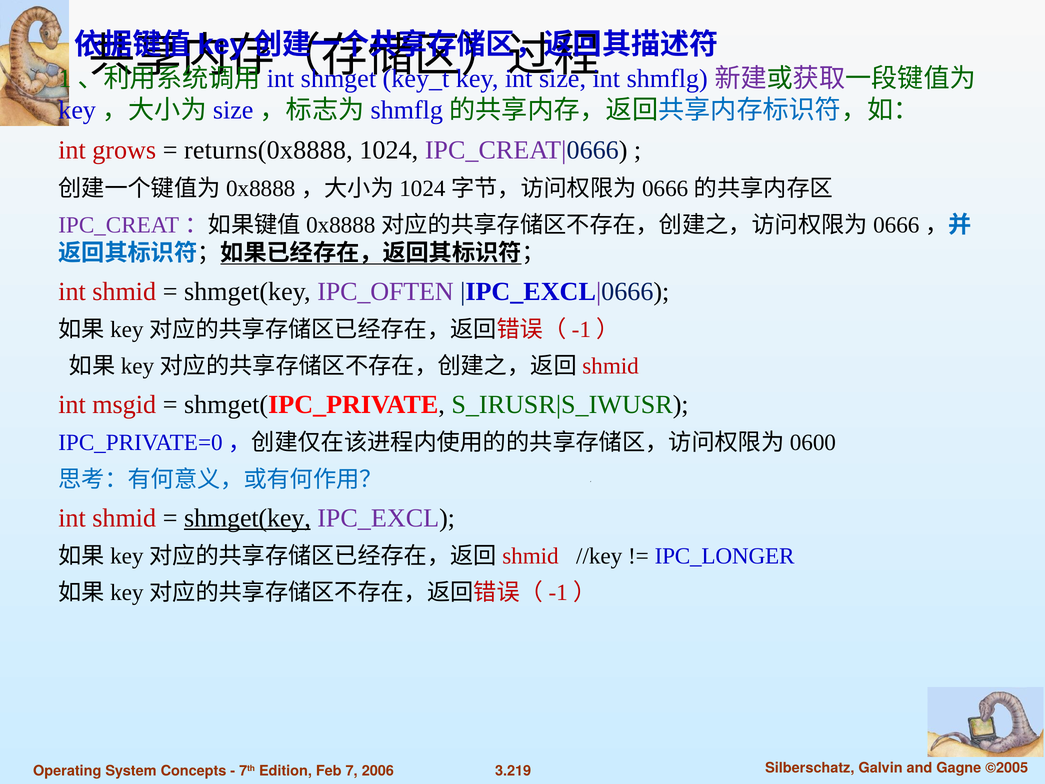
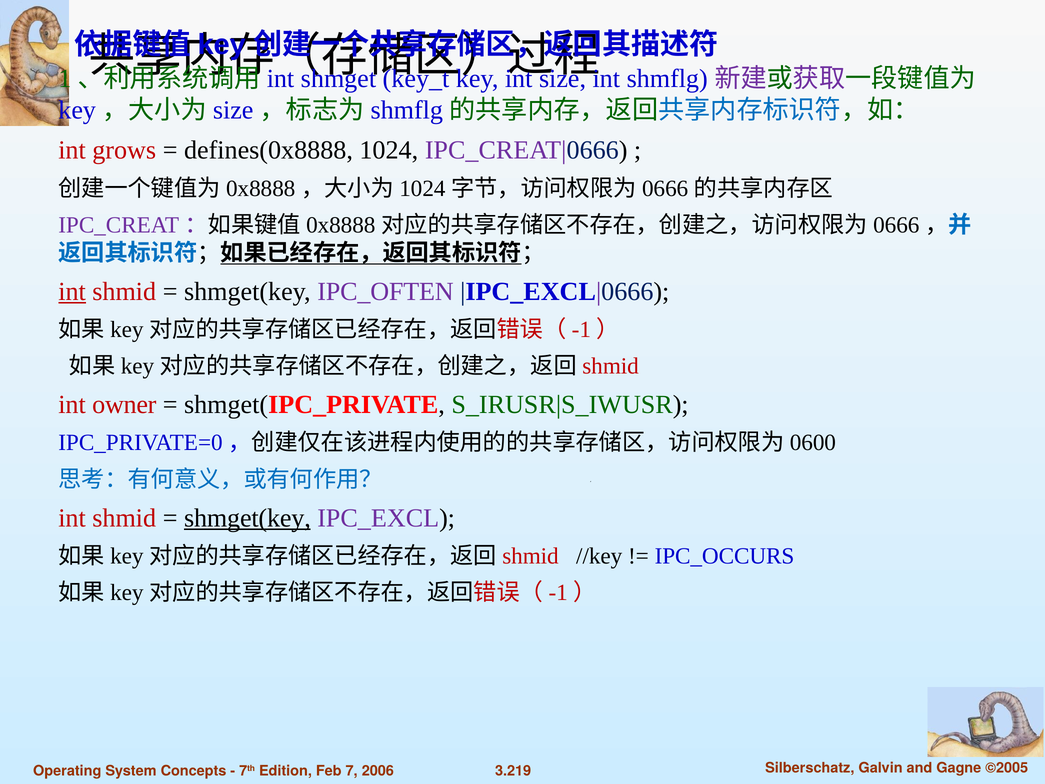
returns(0x8888: returns(0x8888 -> defines(0x8888 (268, 150)
int underline: none -> present (72, 291)
msgid: msgid -> owner (124, 405)
IPC_LONGER: IPC_LONGER -> IPC_OCCURS (724, 556)
